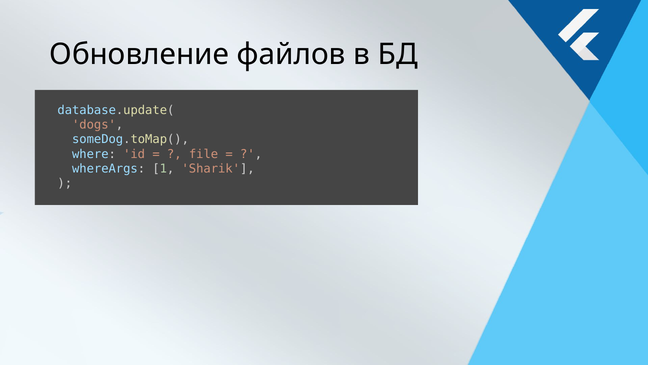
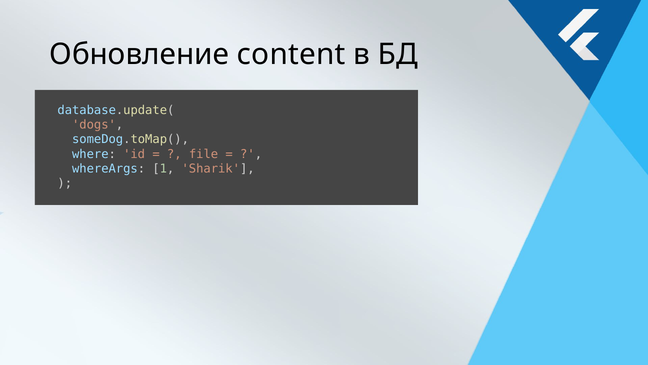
файлов: файлов -> content (291, 54)
